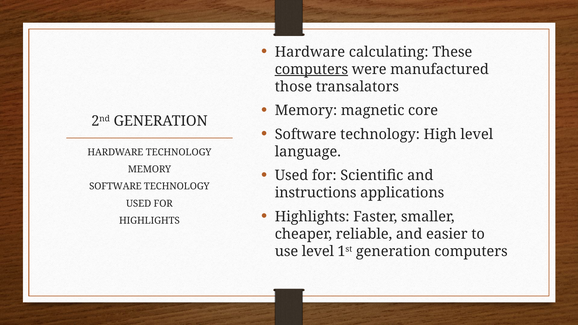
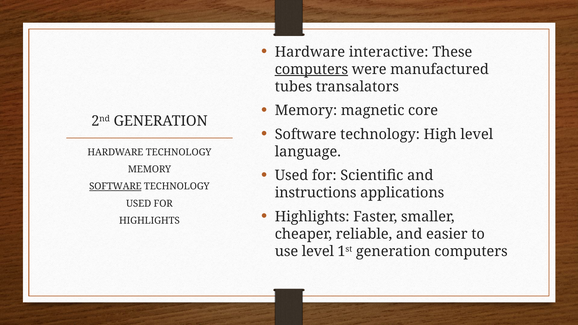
calculating: calculating -> interactive (389, 52)
those: those -> tubes (293, 87)
SOFTWARE underline: none -> present (115, 187)
